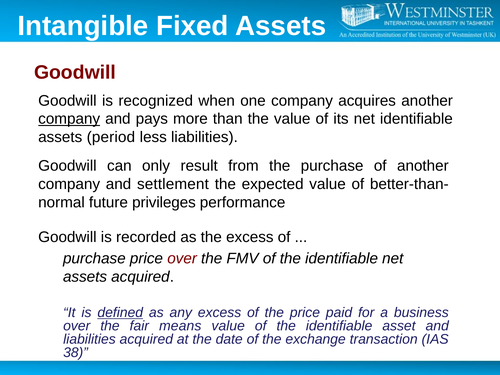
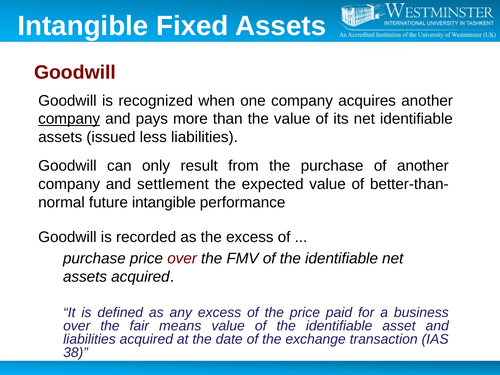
period: period -> issued (111, 137)
future privileges: privileges -> intangible (164, 203)
defined underline: present -> none (120, 313)
